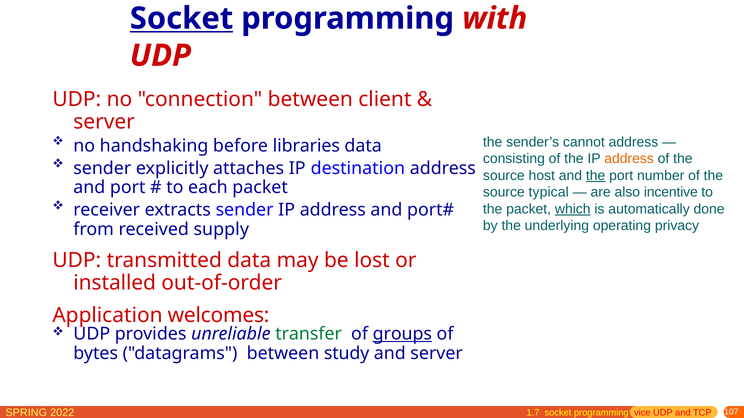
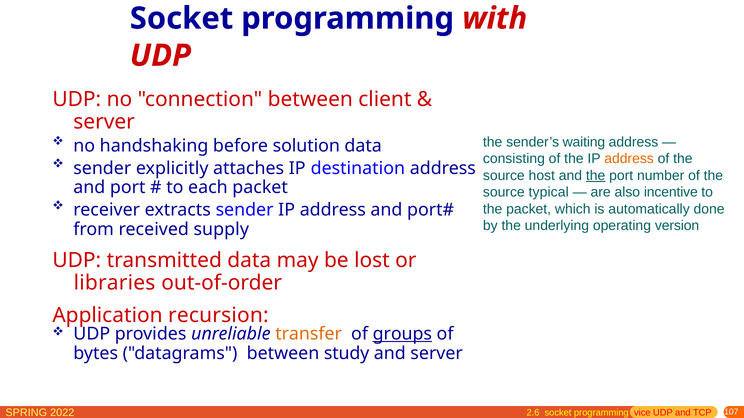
Socket underline: present -> none (182, 18)
cannot: cannot -> waiting (584, 142)
libraries: libraries -> solution (306, 146)
which underline: present -> none (573, 209)
privacy: privacy -> version (677, 226)
installed: installed -> libraries (115, 283)
welcomes: welcomes -> recursion (218, 316)
transfer colour: green -> orange (309, 334)
1.7: 1.7 -> 2.6 (533, 413)
